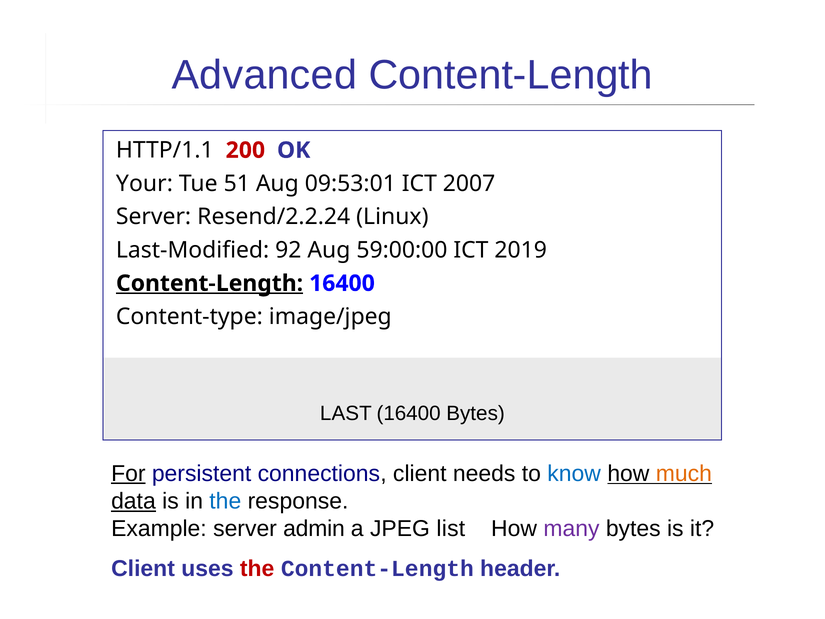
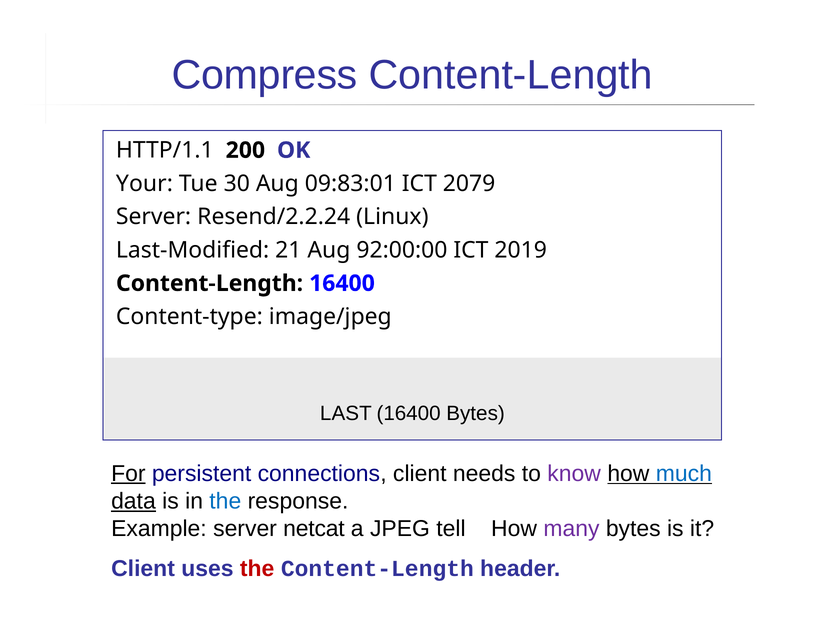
Advanced: Advanced -> Compress (265, 75)
200 colour: red -> black (245, 150)
51: 51 -> 30 (237, 183)
09:53:01: 09:53:01 -> 09:83:01 (350, 183)
2007: 2007 -> 2079 (469, 183)
92: 92 -> 21 (288, 250)
59:00:00: 59:00:00 -> 92:00:00 (402, 250)
Content-Length underline: present -> none (210, 283)
know colour: blue -> purple (574, 473)
much colour: orange -> blue (684, 473)
admin: admin -> netcat (314, 528)
list: list -> tell (451, 528)
